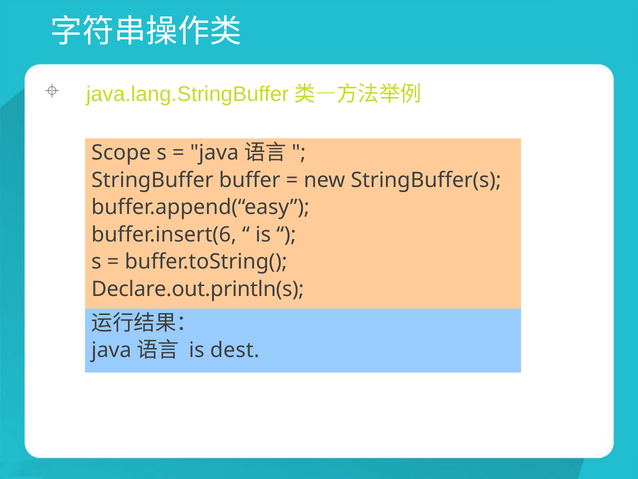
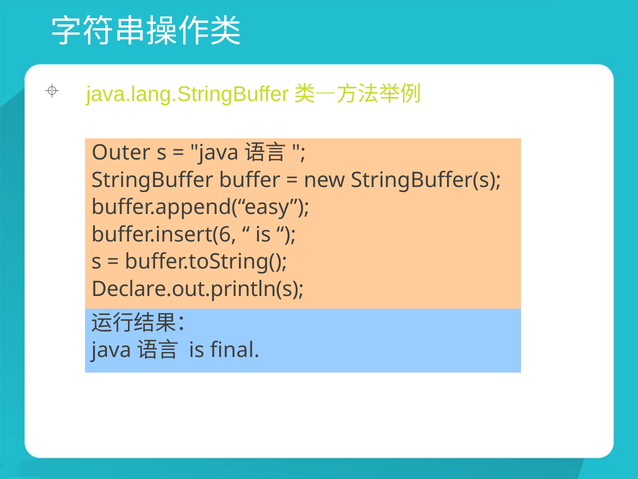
Scope: Scope -> Outer (121, 153)
dest: dest -> final (235, 350)
